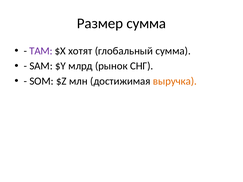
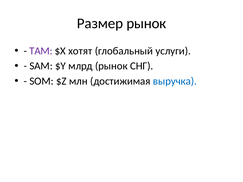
Размер сумма: сумма -> рынок (146, 24)
глобальный сумма: сумма -> услуги (173, 51)
выручка colour: orange -> blue (175, 81)
